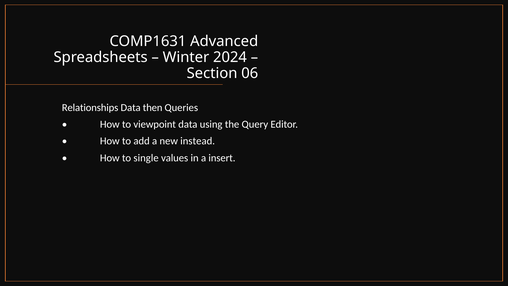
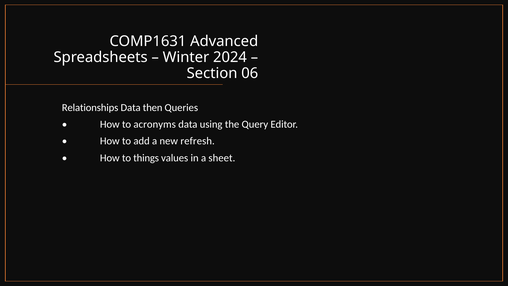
viewpoint: viewpoint -> acronyms (155, 124)
instead: instead -> refresh (198, 141)
single: single -> things (146, 158)
insert: insert -> sheet (222, 158)
